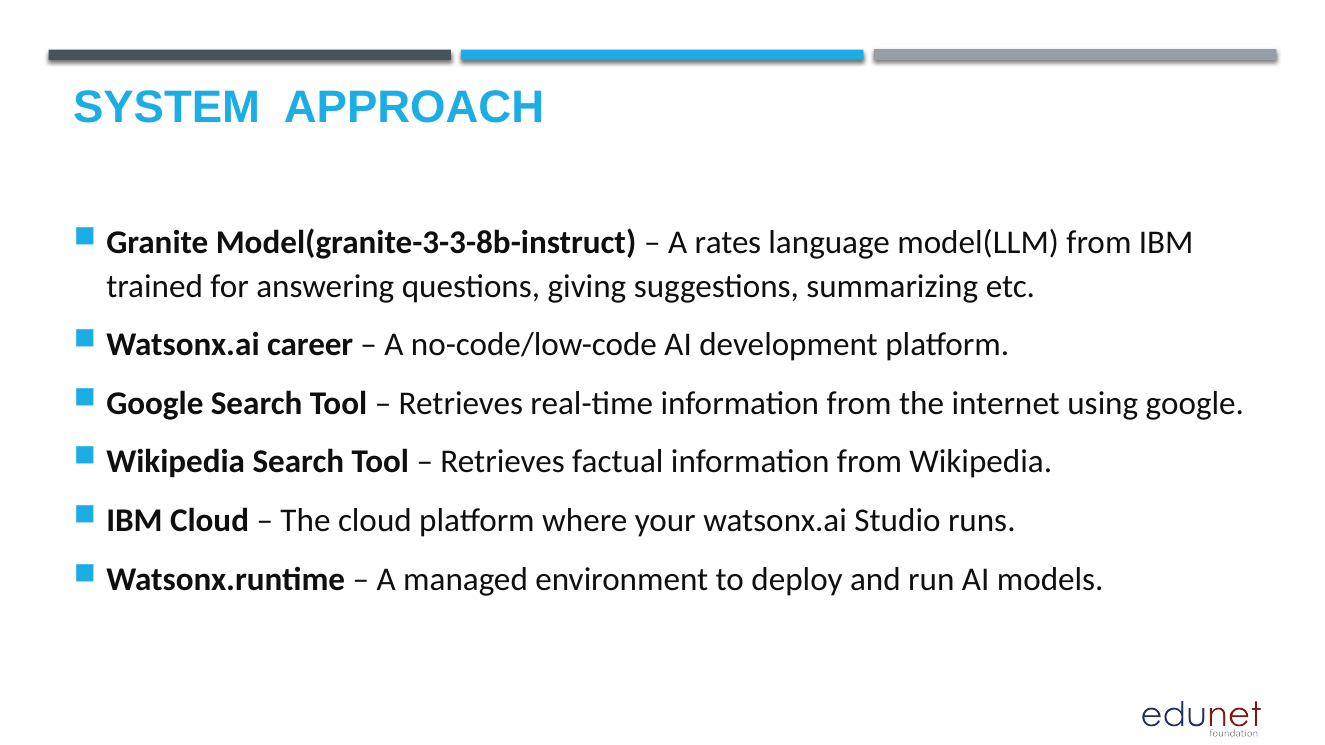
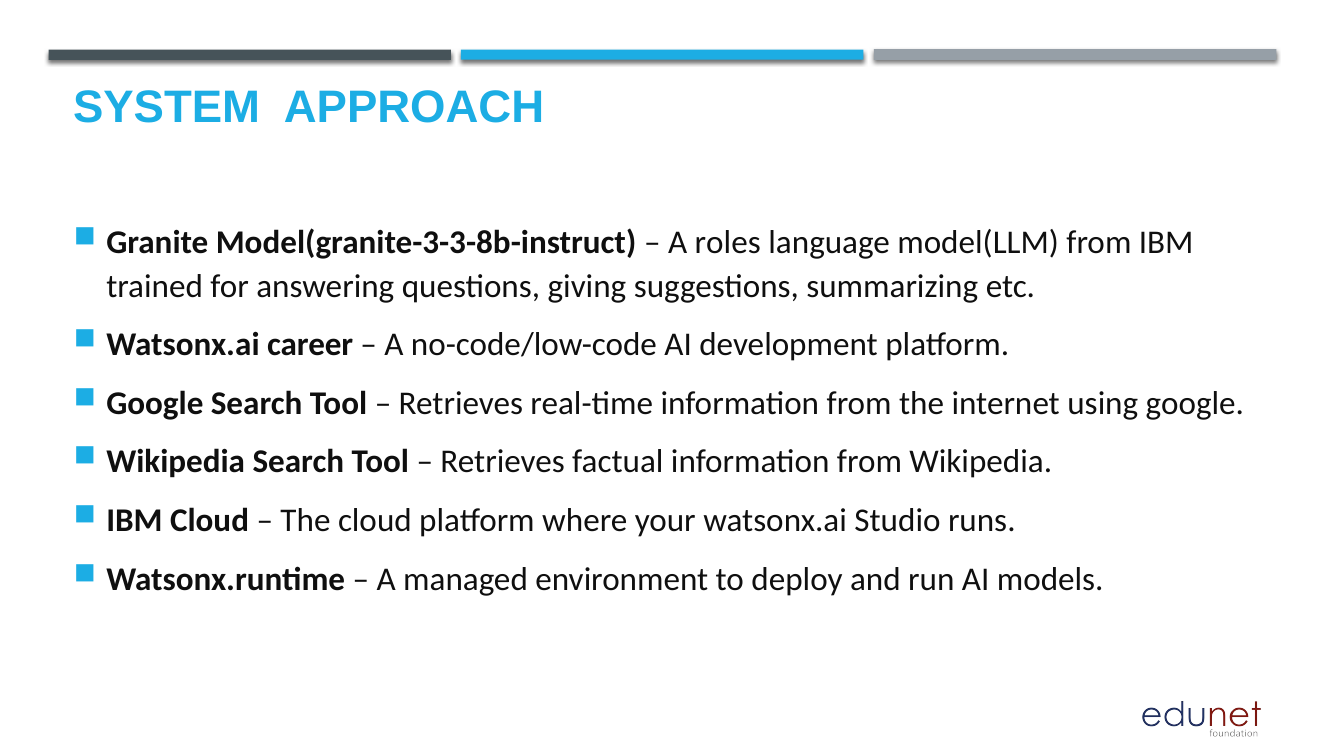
rates: rates -> roles (728, 243)
